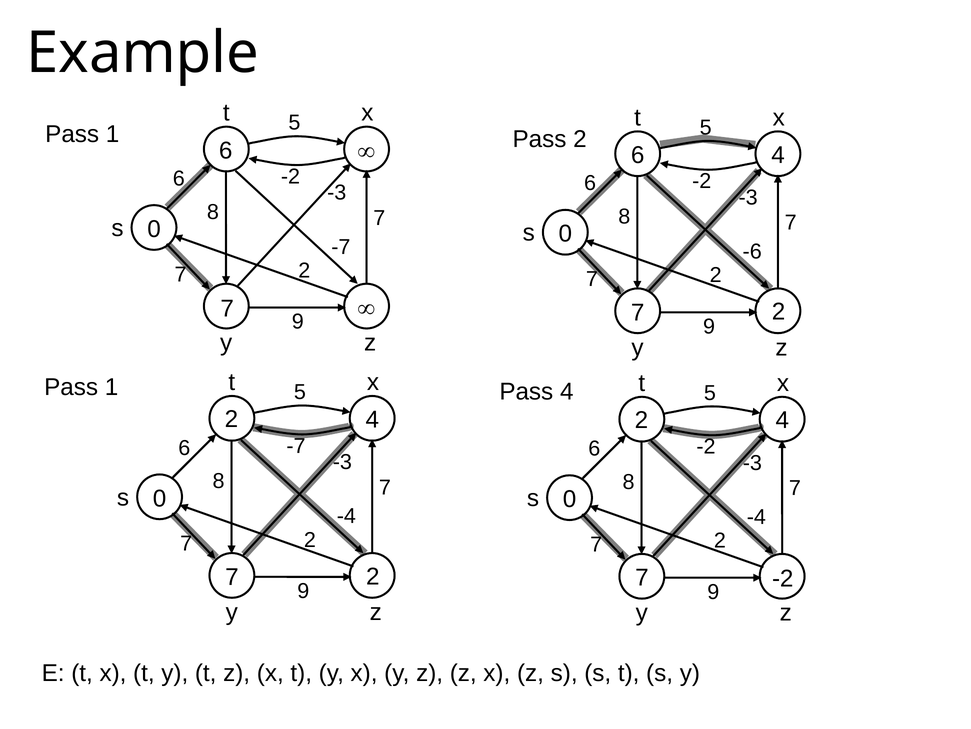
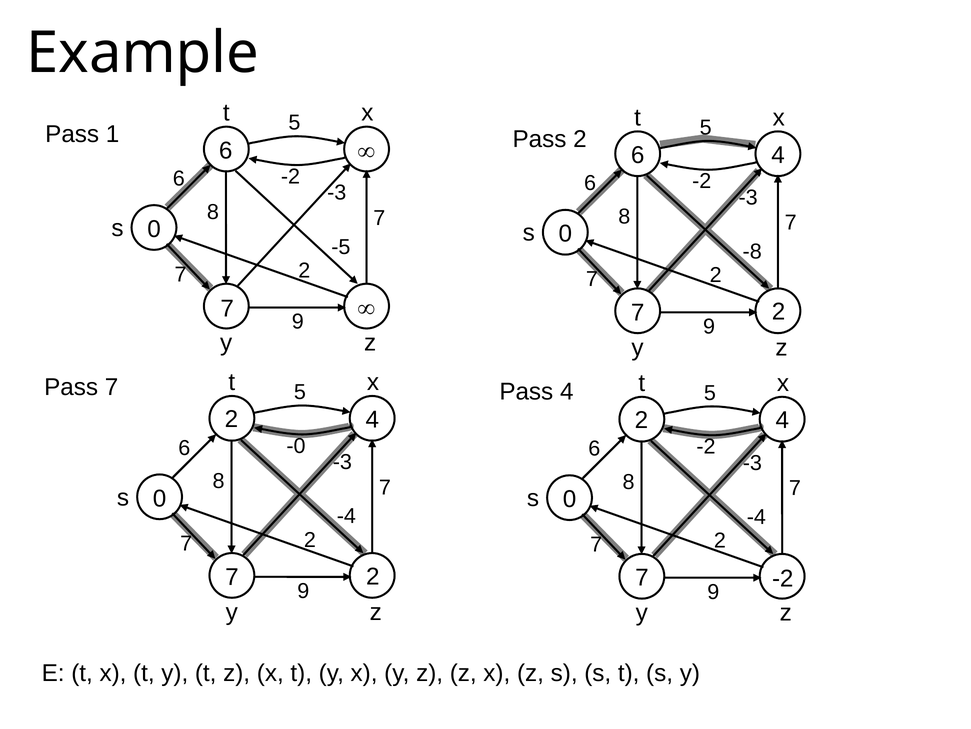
-7: -7 -> -5 (341, 247)
-6: -6 -> -8 (752, 251)
1: 1 -> 7 (112, 387)
-7: -7 -> -0 (296, 445)
